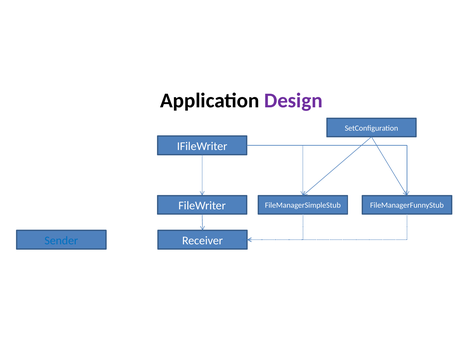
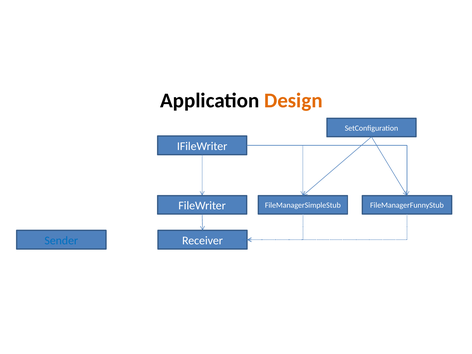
Design colour: purple -> orange (293, 100)
